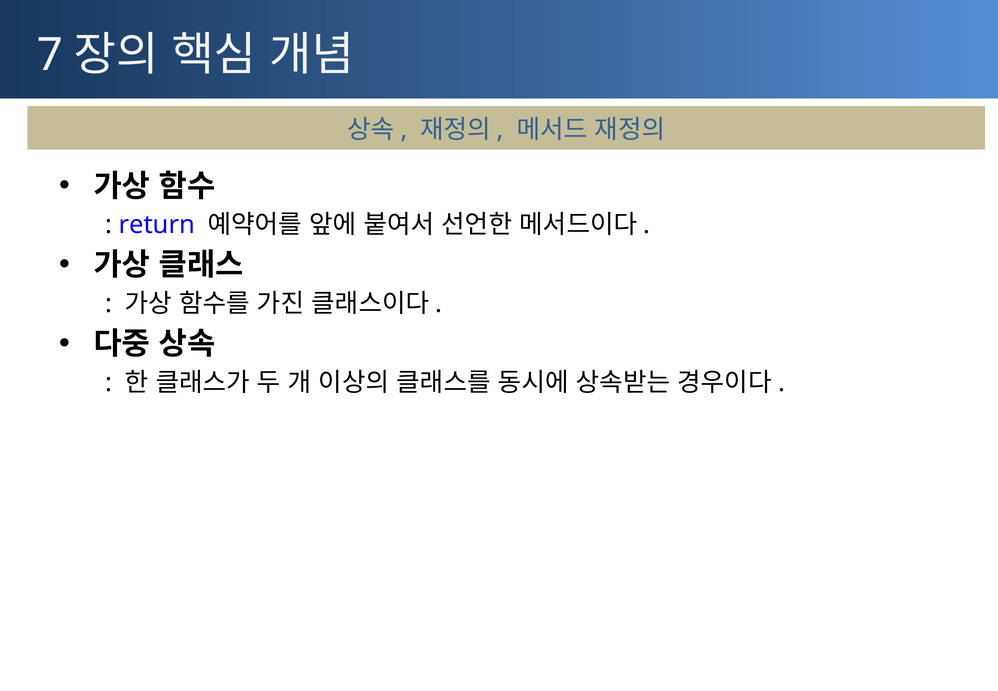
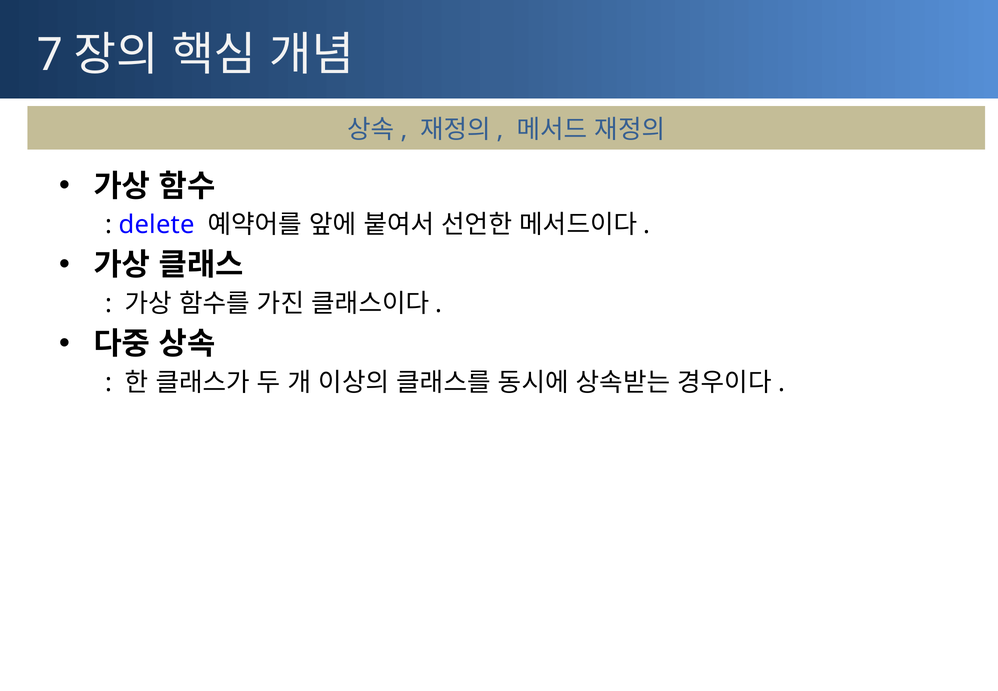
return: return -> delete (157, 225)
